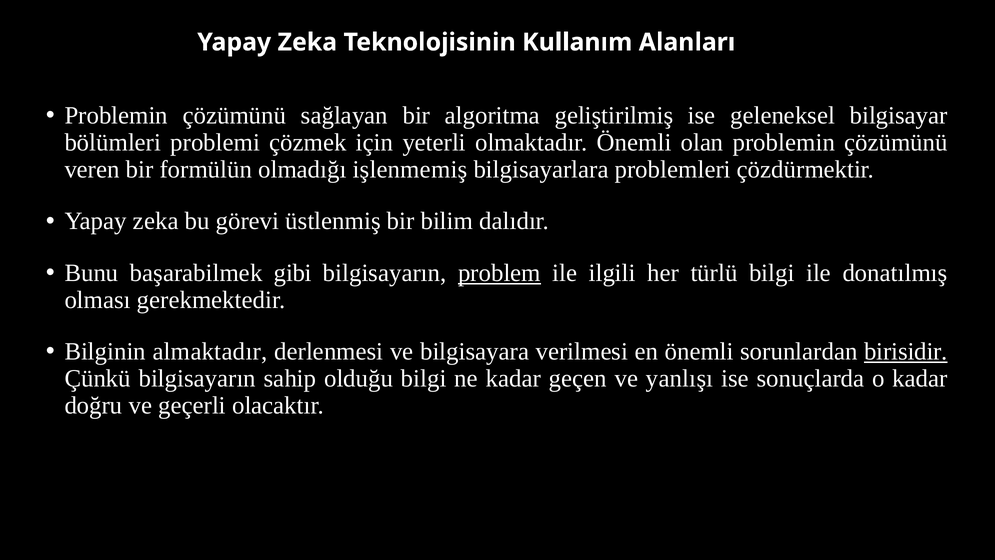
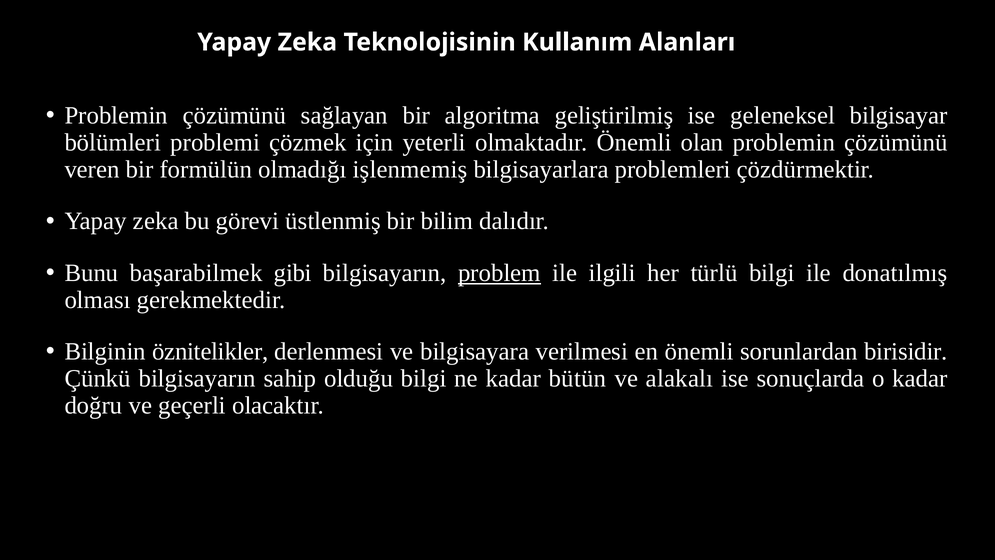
almaktadır: almaktadır -> öznitelikler (210, 352)
birisidir underline: present -> none (906, 352)
geçen: geçen -> bütün (578, 378)
yanlışı: yanlışı -> alakalı (680, 378)
